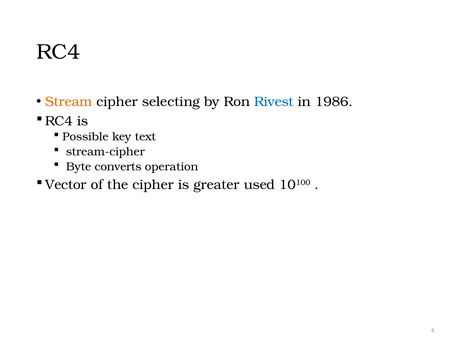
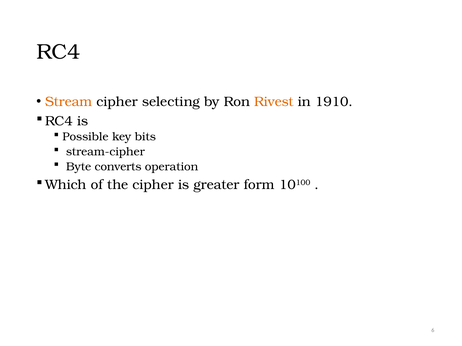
Rivest colour: blue -> orange (274, 102)
1986: 1986 -> 1910 (334, 102)
text: text -> bits (145, 137)
Vector: Vector -> Which (66, 185)
used: used -> form (259, 185)
